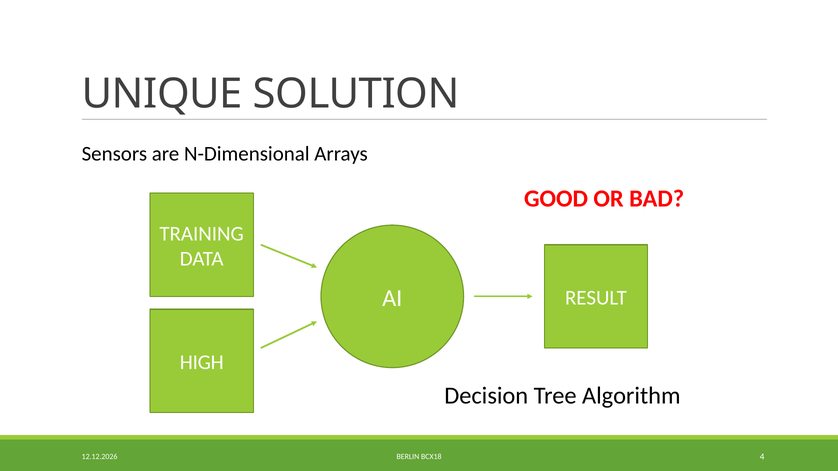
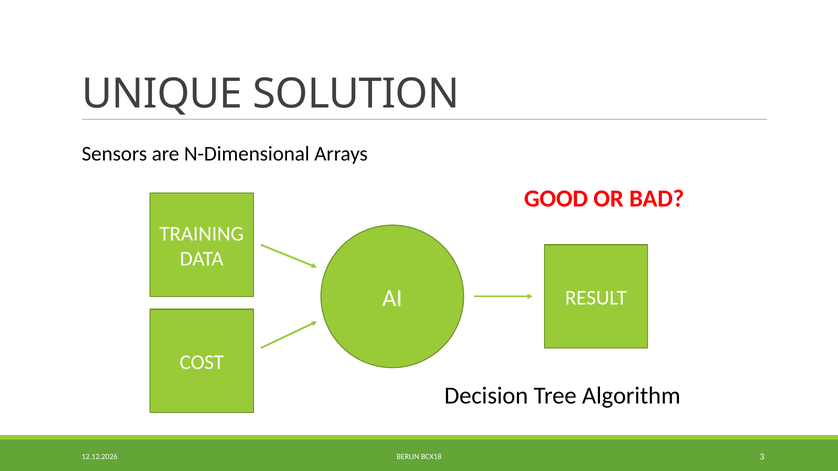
HIGH: HIGH -> COST (202, 363)
4: 4 -> 3 (762, 457)
